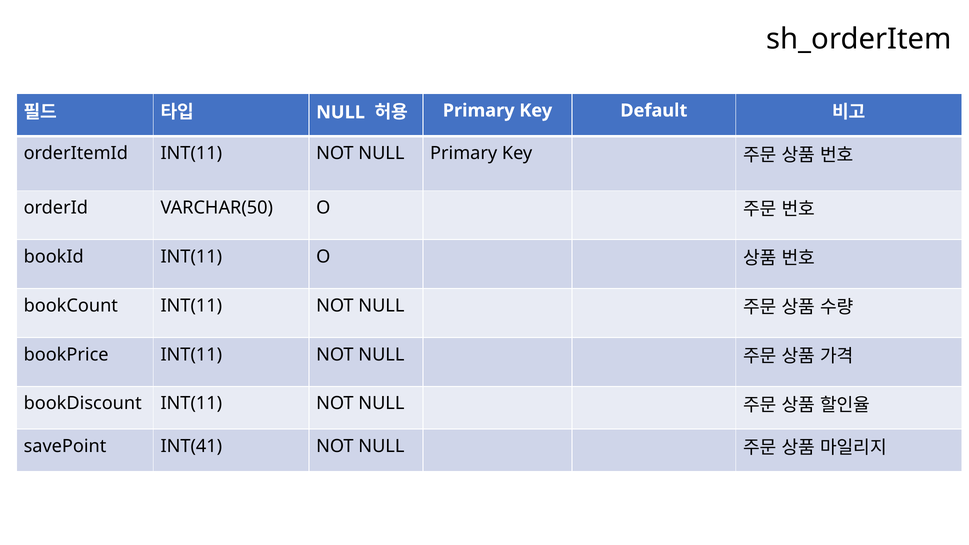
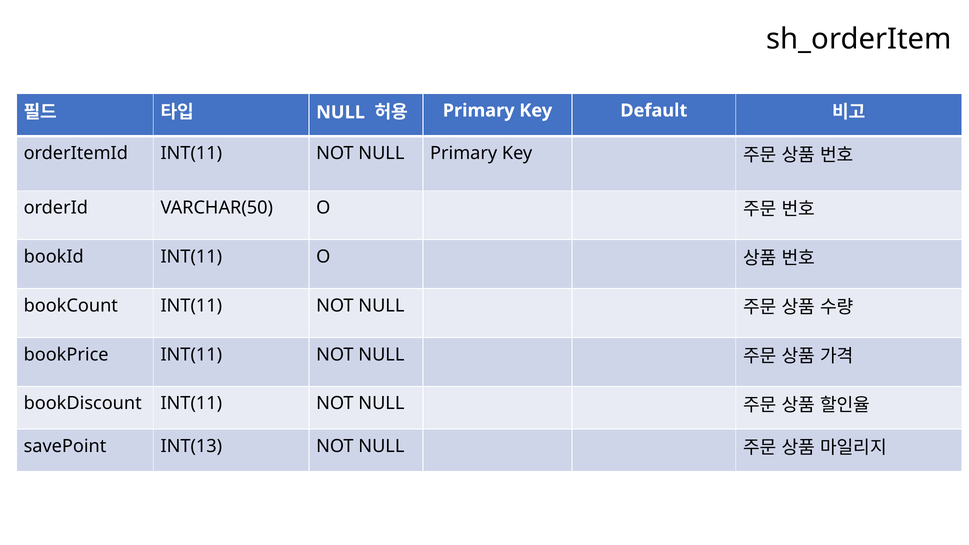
INT(41: INT(41 -> INT(13 (191, 446)
